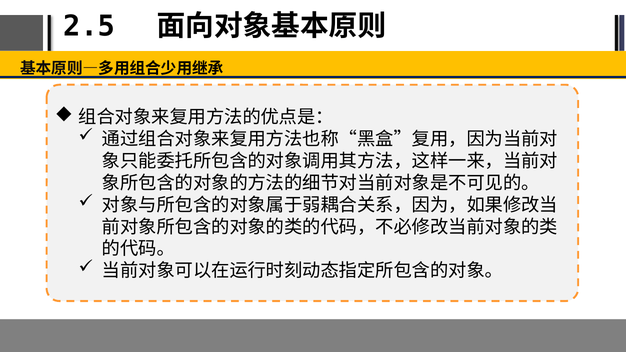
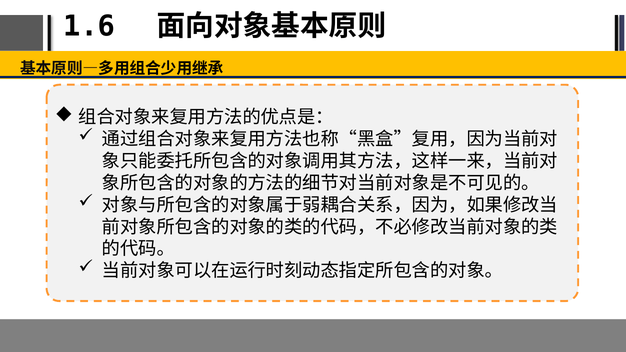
2.5: 2.5 -> 1.6 (89, 26)
